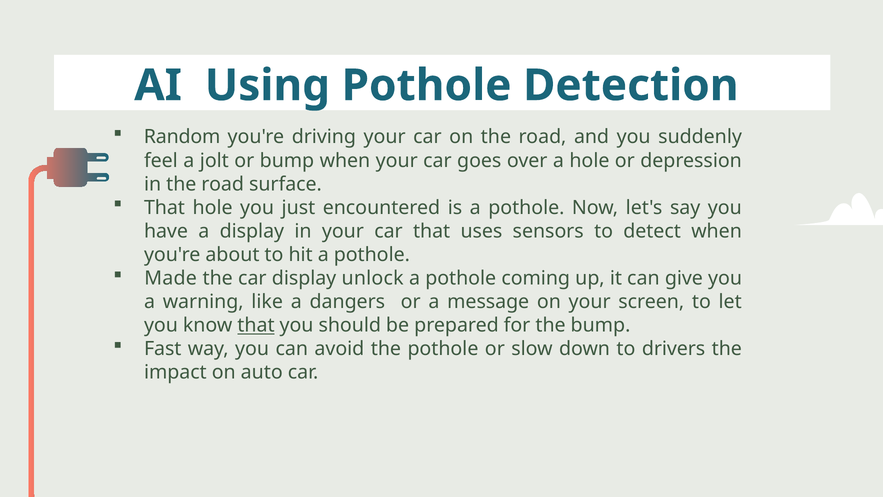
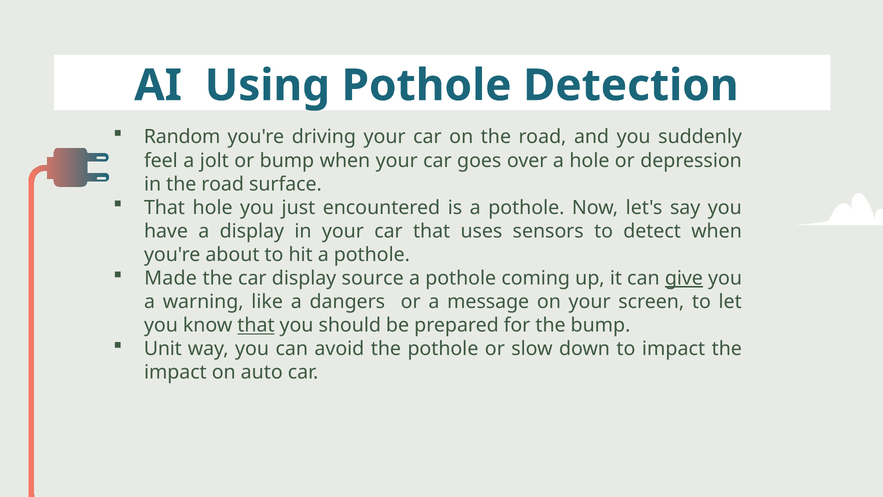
unlock: unlock -> source (373, 278)
give underline: none -> present (684, 278)
Fast: Fast -> Unit (163, 349)
to drivers: drivers -> impact (674, 349)
